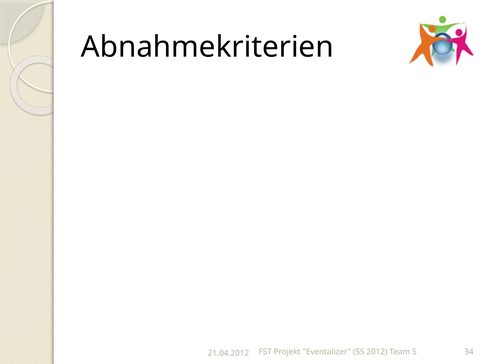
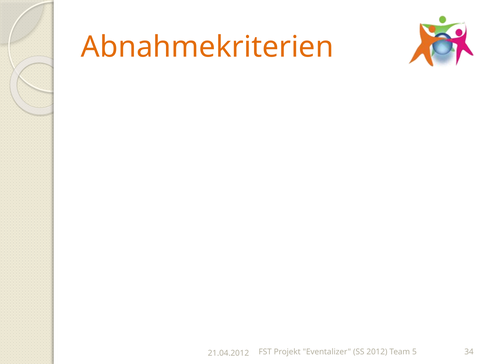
Abnahmekriterien colour: black -> orange (207, 47)
